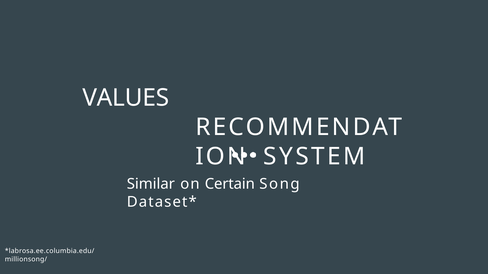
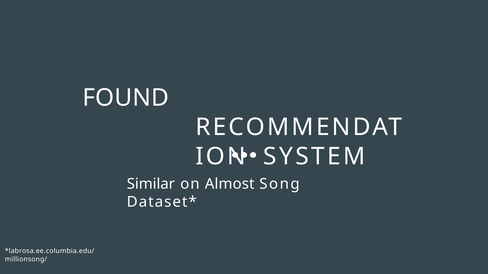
VALUES: VALUES -> FOUND (126, 98)
Certain: Certain -> Almost (230, 184)
